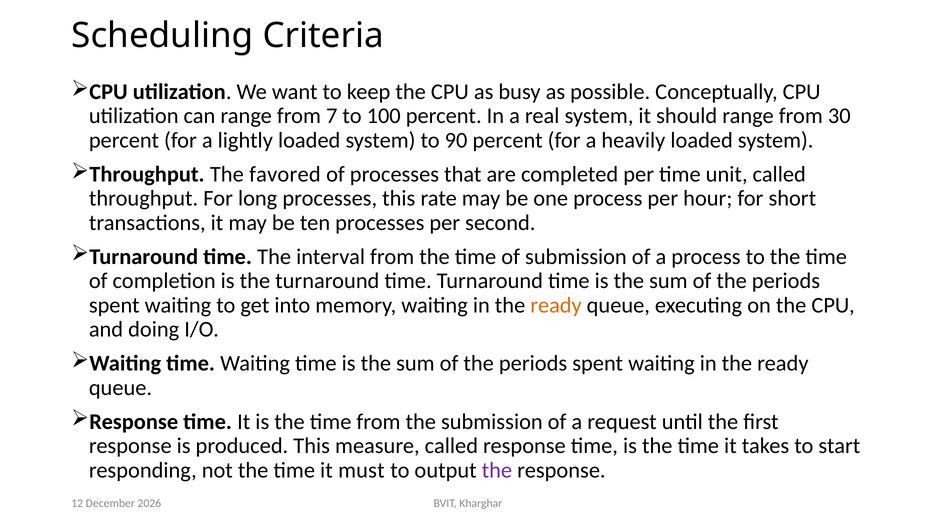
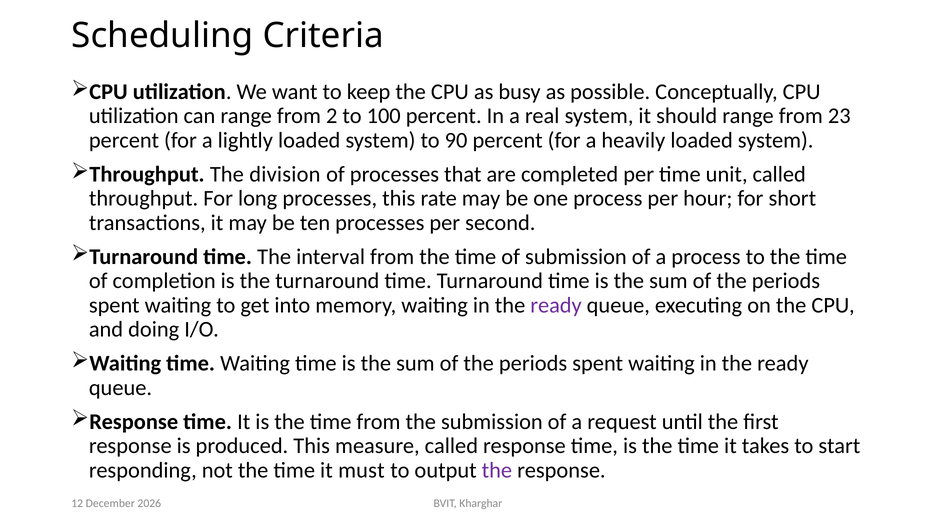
7: 7 -> 2 (332, 116)
30: 30 -> 23 (839, 116)
favored: favored -> division (285, 174)
ready colour: orange -> purple (556, 305)
